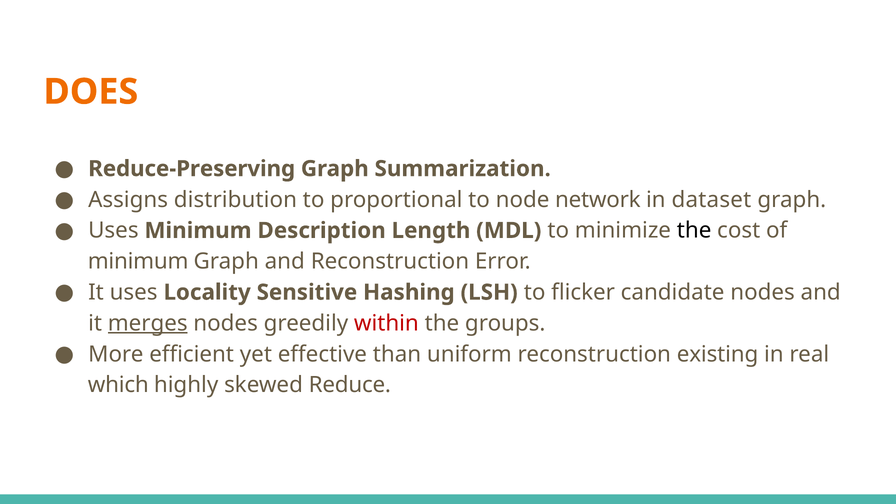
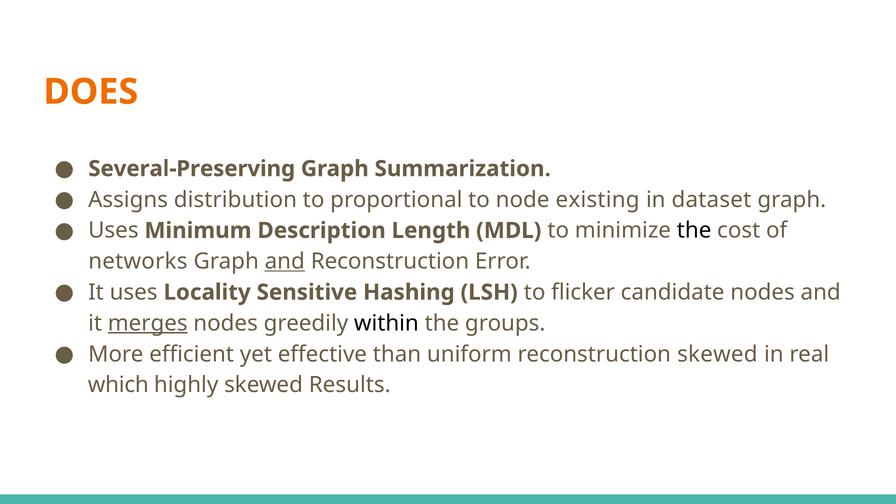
Reduce-Preserving: Reduce-Preserving -> Several-Preserving (192, 169)
network: network -> existing (598, 200)
minimum: minimum -> networks (138, 261)
and underline: none -> present (285, 261)
within colour: red -> black (386, 323)
reconstruction existing: existing -> skewed (717, 354)
Reduce: Reduce -> Results (350, 385)
